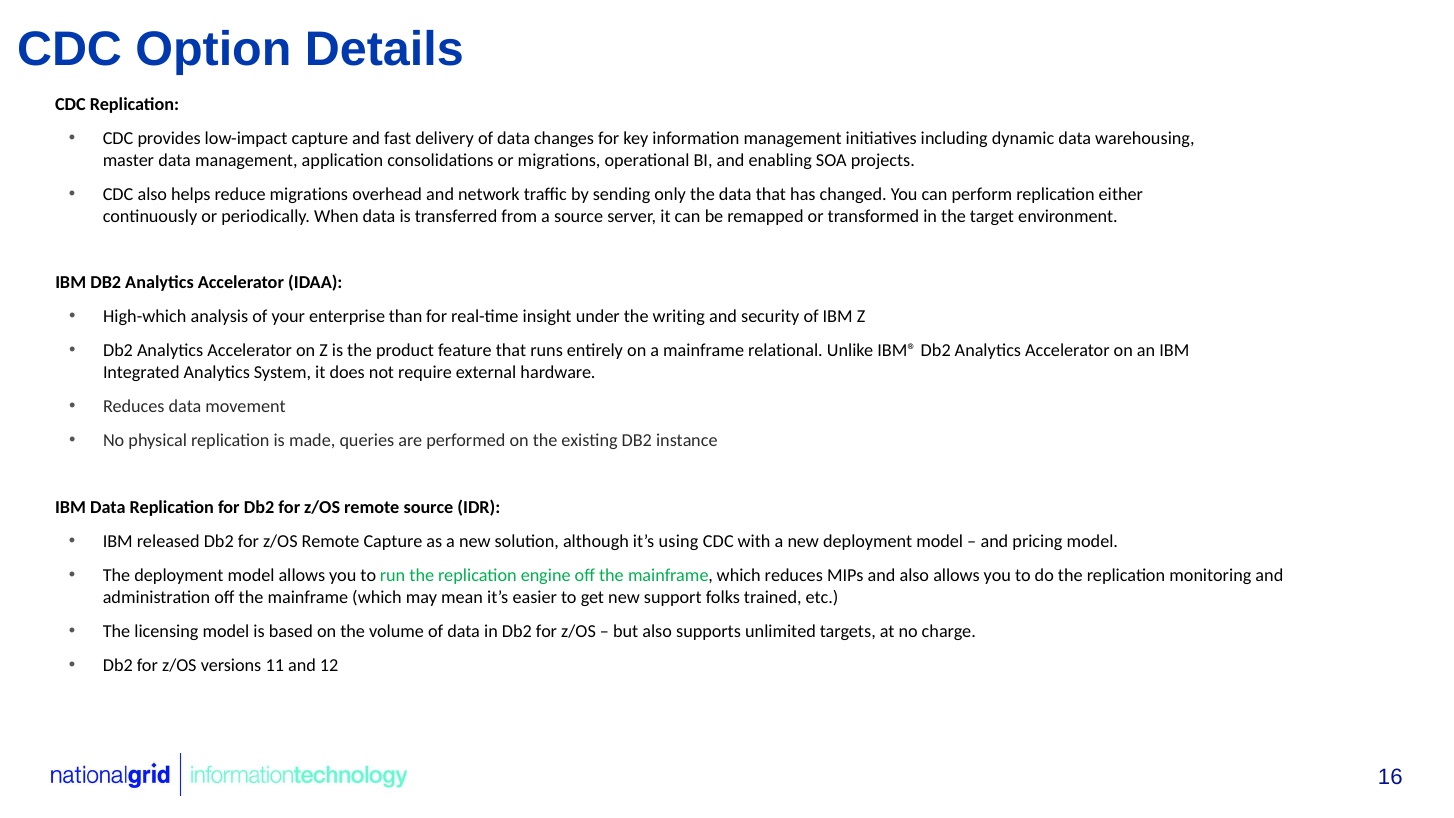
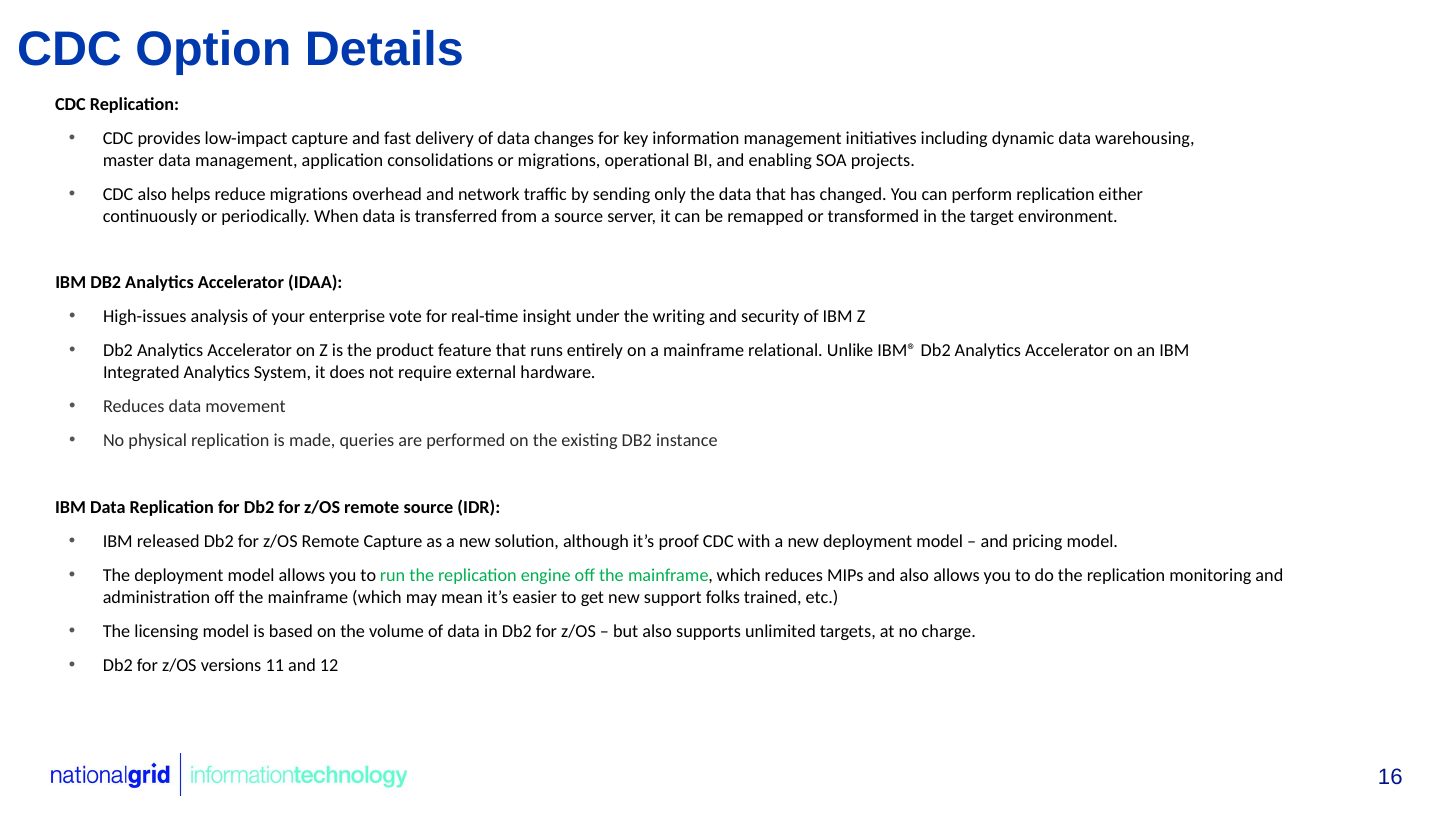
High-which: High-which -> High-issues (145, 317)
than: than -> vote (406, 317)
using: using -> proof (679, 541)
